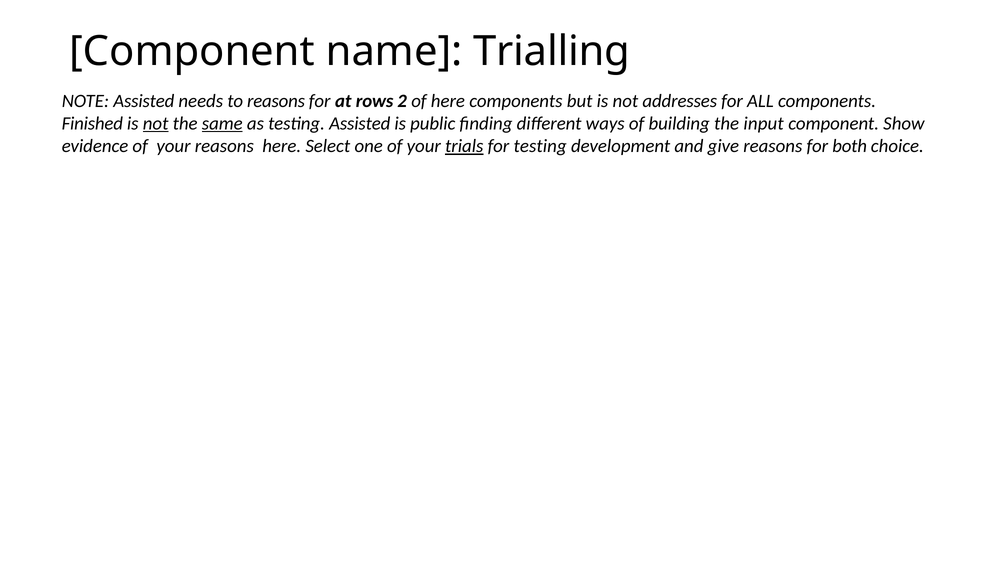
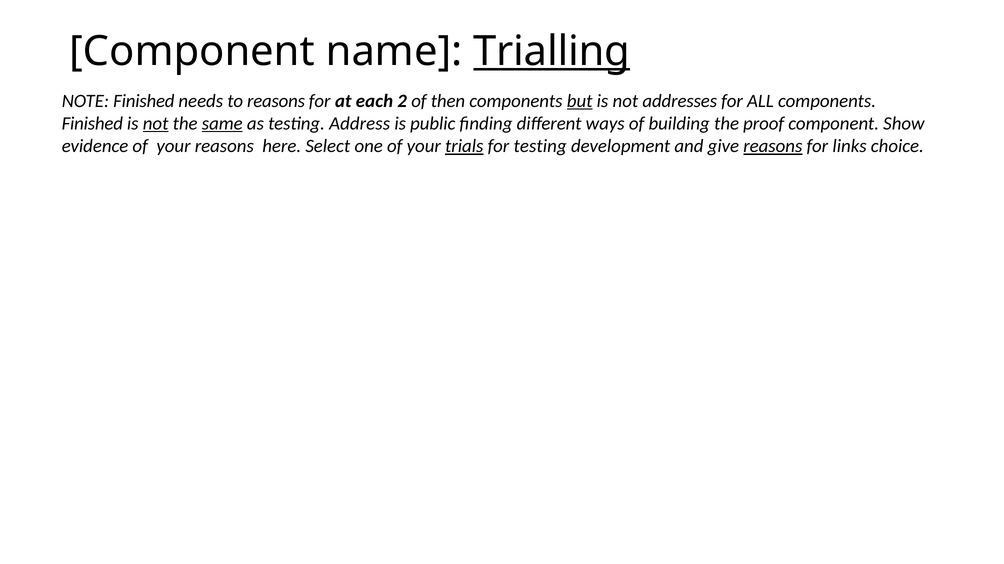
Trialling underline: none -> present (552, 51)
NOTE Assisted: Assisted -> Finished (144, 101)
rows: rows -> each (374, 101)
of here: here -> then (448, 101)
but underline: none -> present (580, 101)
testing Assisted: Assisted -> Address (360, 124)
input: input -> proof (764, 124)
reasons underline: none -> present (773, 146)
both: both -> links (850, 146)
